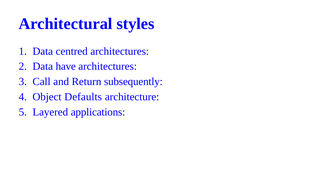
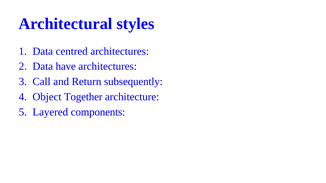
Defaults: Defaults -> Together (83, 97)
applications: applications -> components (98, 112)
